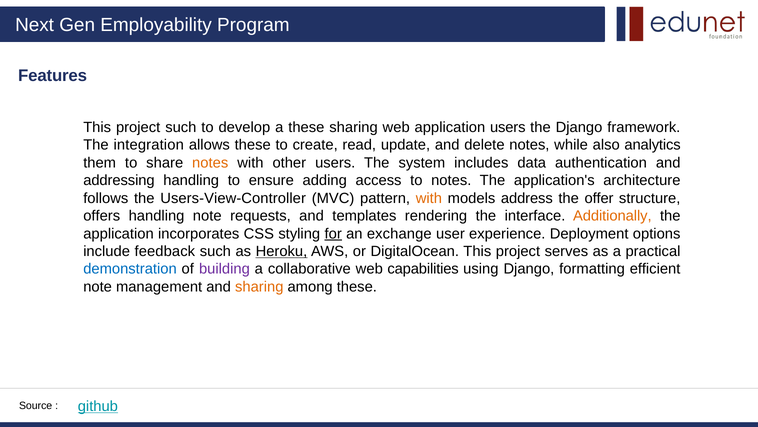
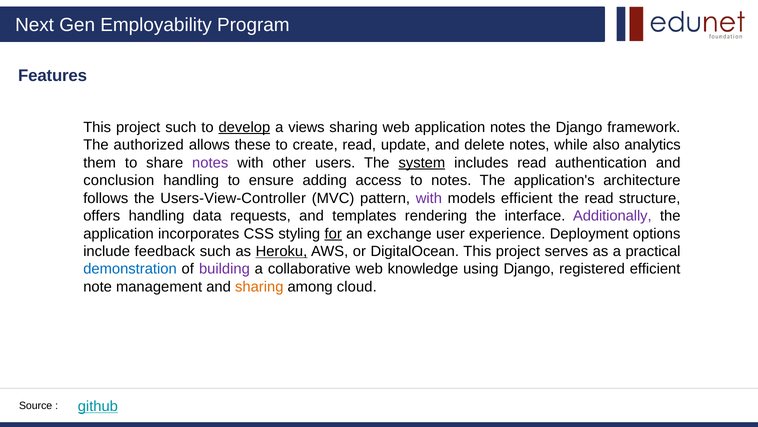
develop underline: none -> present (244, 127)
a these: these -> views (306, 127)
application users: users -> notes (508, 127)
integration: integration -> authorized (149, 145)
notes colour: orange -> purple (210, 163)
system underline: none -> present (422, 163)
includes data: data -> read (532, 163)
addressing: addressing -> conclusion (119, 180)
with colour: orange -> purple (429, 198)
models address: address -> efficient (527, 198)
the offer: offer -> read (599, 198)
handling note: note -> data (207, 216)
Additionally colour: orange -> purple (612, 216)
capabilities: capabilities -> knowledge (423, 269)
formatting: formatting -> registered (592, 269)
among these: these -> cloud (357, 286)
